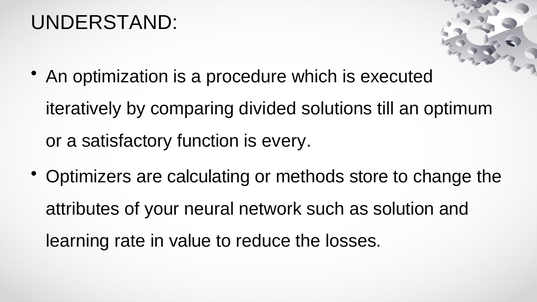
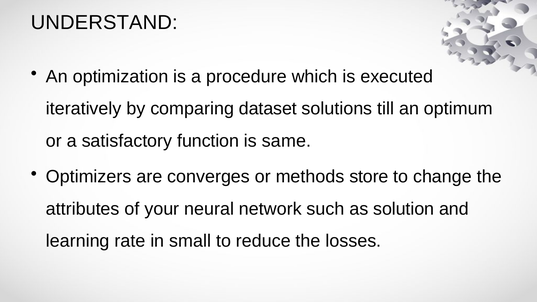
divided: divided -> dataset (268, 109)
every: every -> same (287, 141)
calculating: calculating -> converges (209, 177)
value: value -> small (190, 241)
